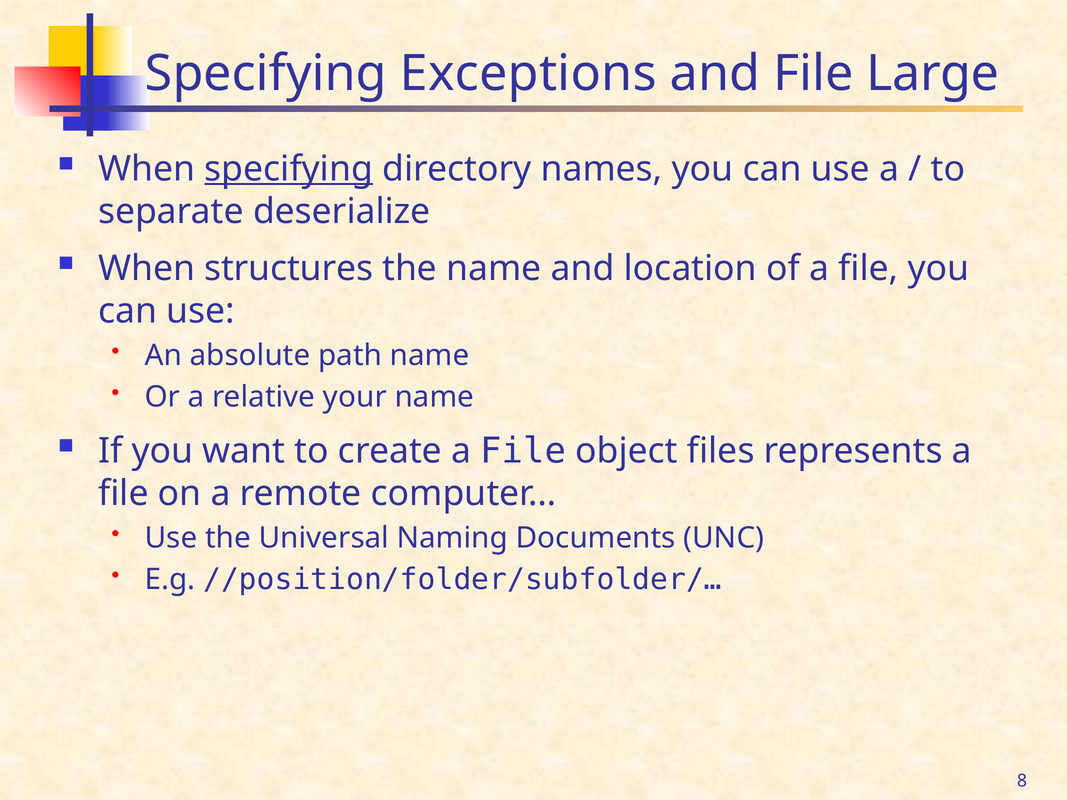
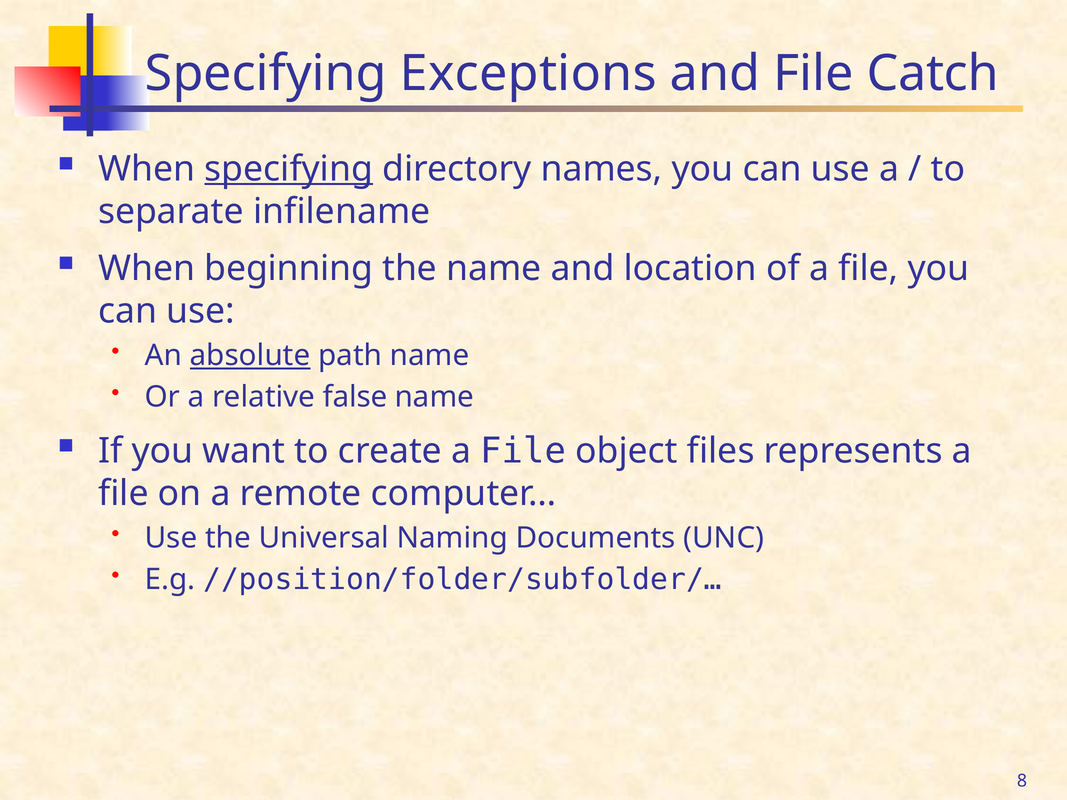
Large: Large -> Catch (933, 74)
deserialize: deserialize -> infilename (342, 212)
structures: structures -> beginning (289, 268)
absolute underline: none -> present (250, 356)
your: your -> false (355, 397)
